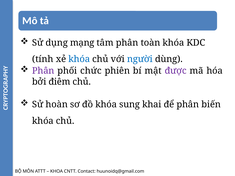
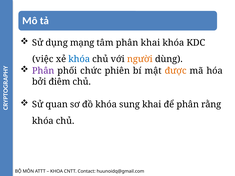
phân toàn: toàn -> khai (150, 43)
tính: tính -> việc (43, 59)
người colour: blue -> orange (140, 59)
được colour: purple -> orange (176, 71)
hoàn: hoàn -> quan (57, 105)
biến: biến -> rằng (211, 105)
